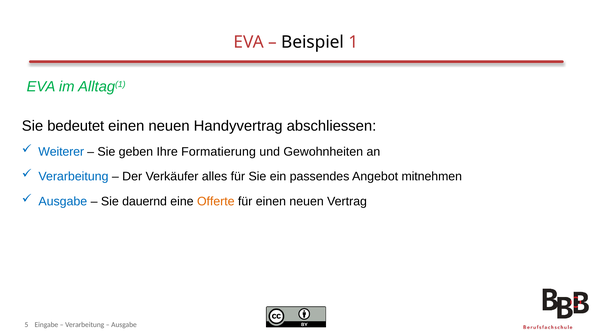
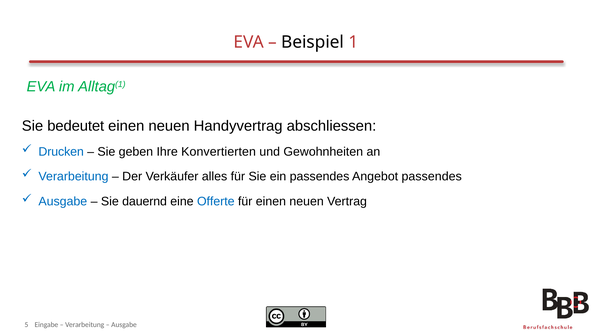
Weiterer: Weiterer -> Drucken (61, 152)
Formatierung: Formatierung -> Konvertierten (219, 152)
Angebot mitnehmen: mitnehmen -> passendes (432, 177)
Offerte colour: orange -> blue (216, 201)
